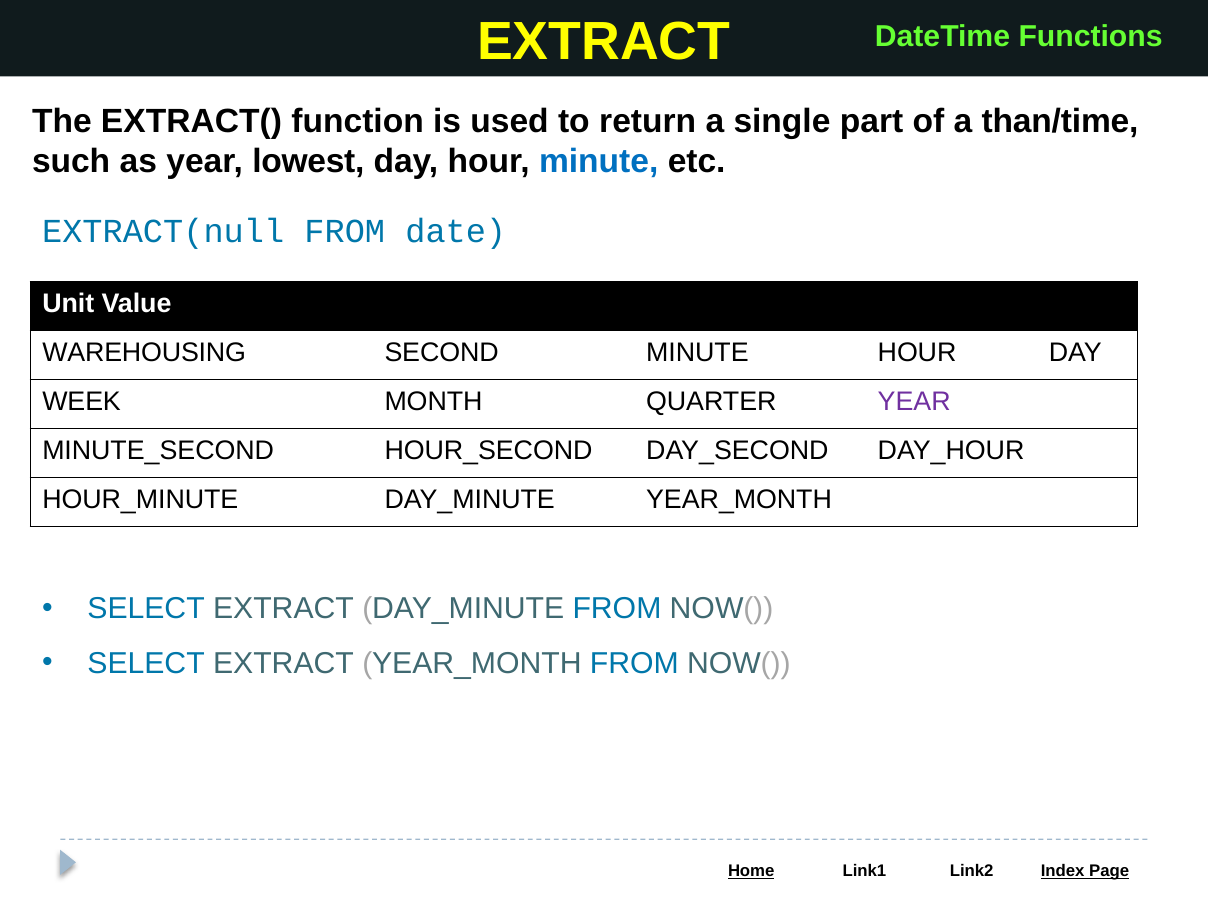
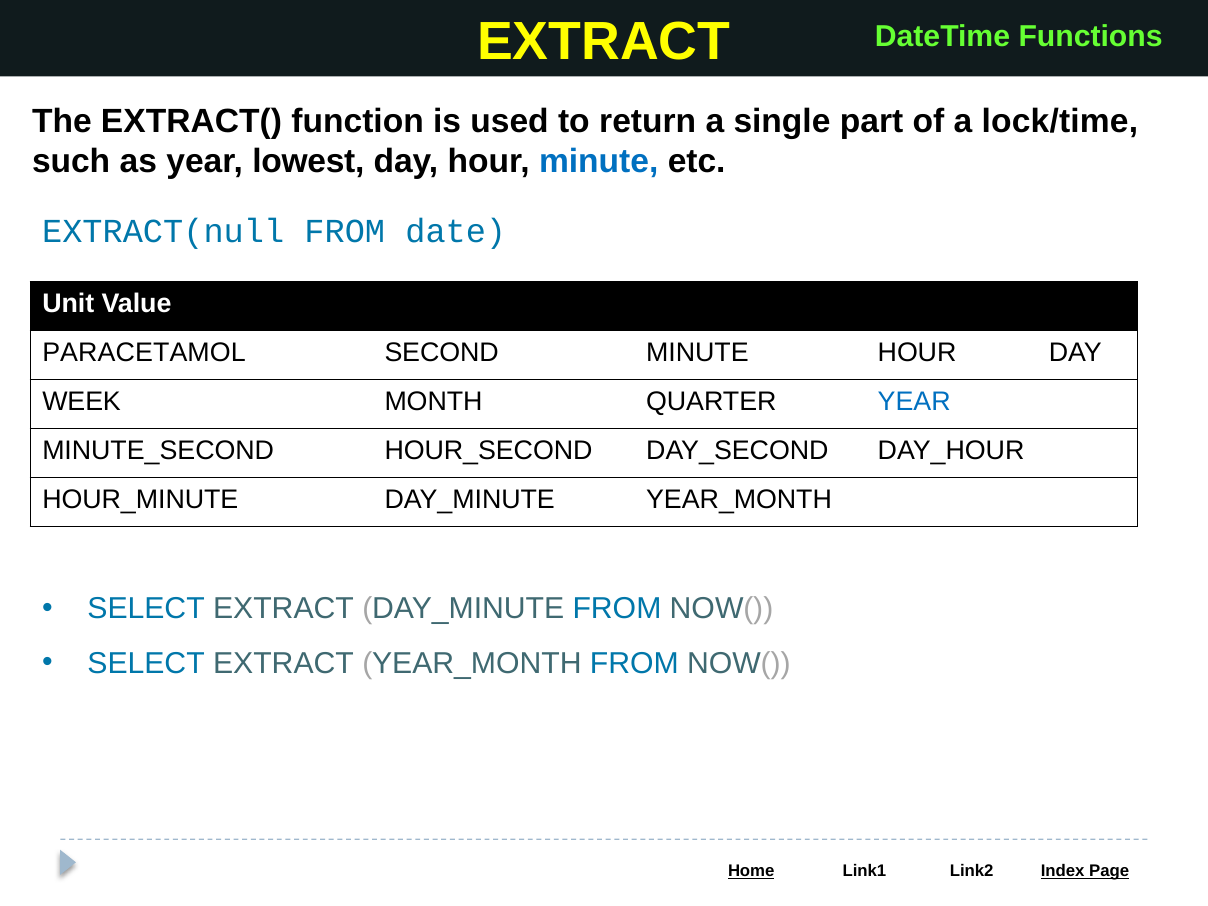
than/time: than/time -> lock/time (1060, 121)
WAREHOUSING: WAREHOUSING -> PARACETAMOL (144, 352)
YEAR colour: purple -> blue (914, 401)
